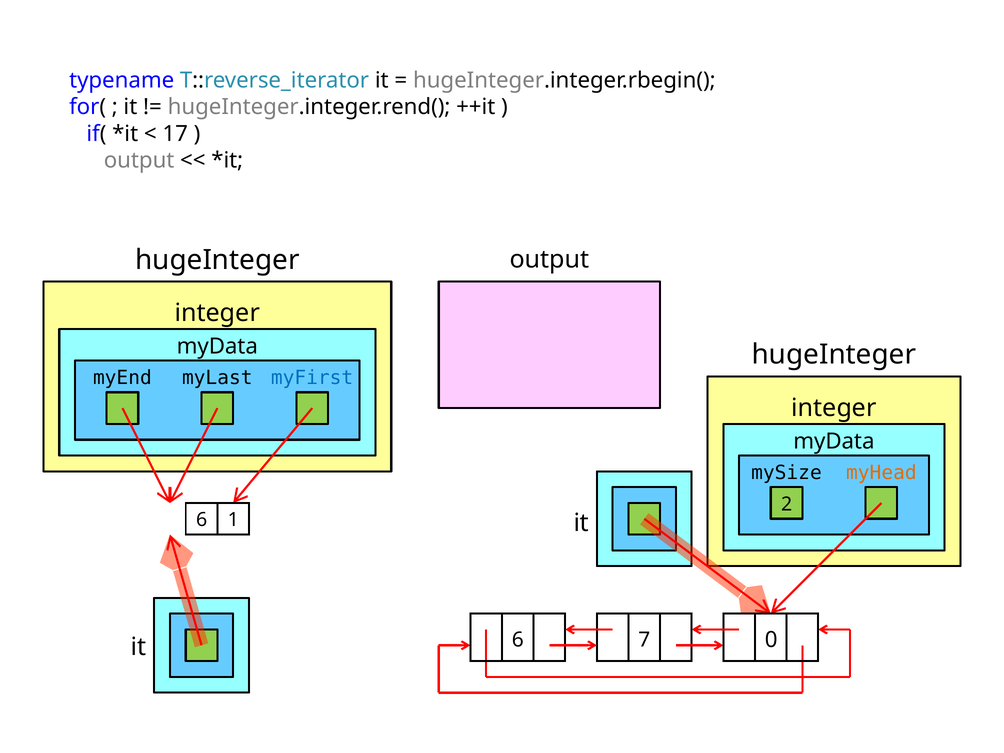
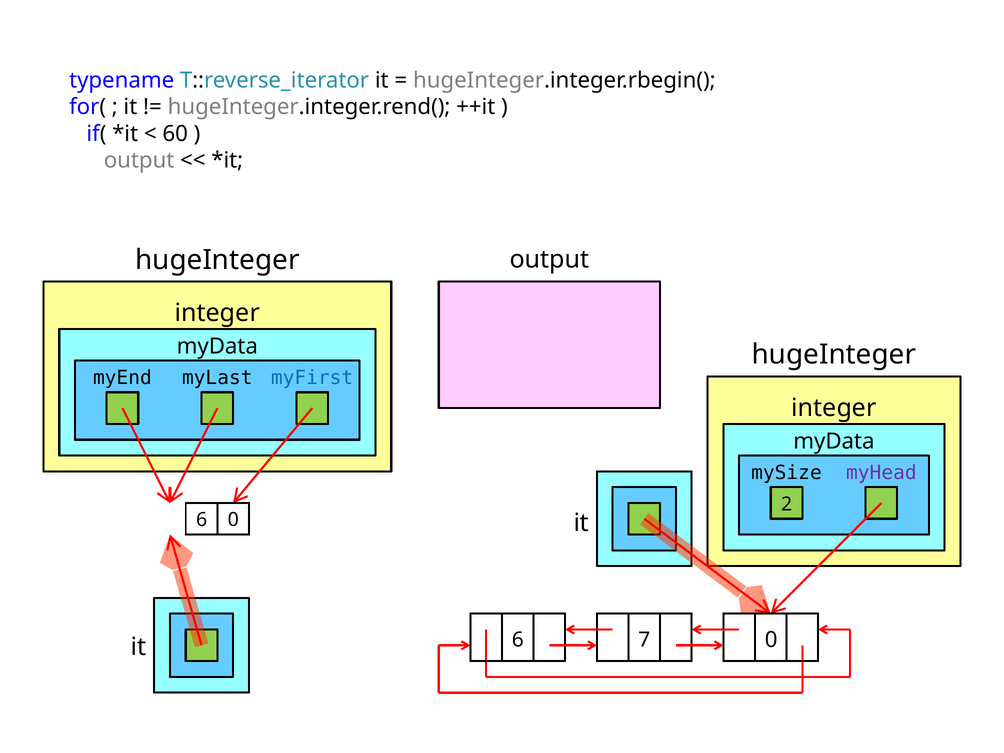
17: 17 -> 60 (175, 134)
myHead colour: orange -> purple (881, 473)
6 1: 1 -> 0 (233, 520)
